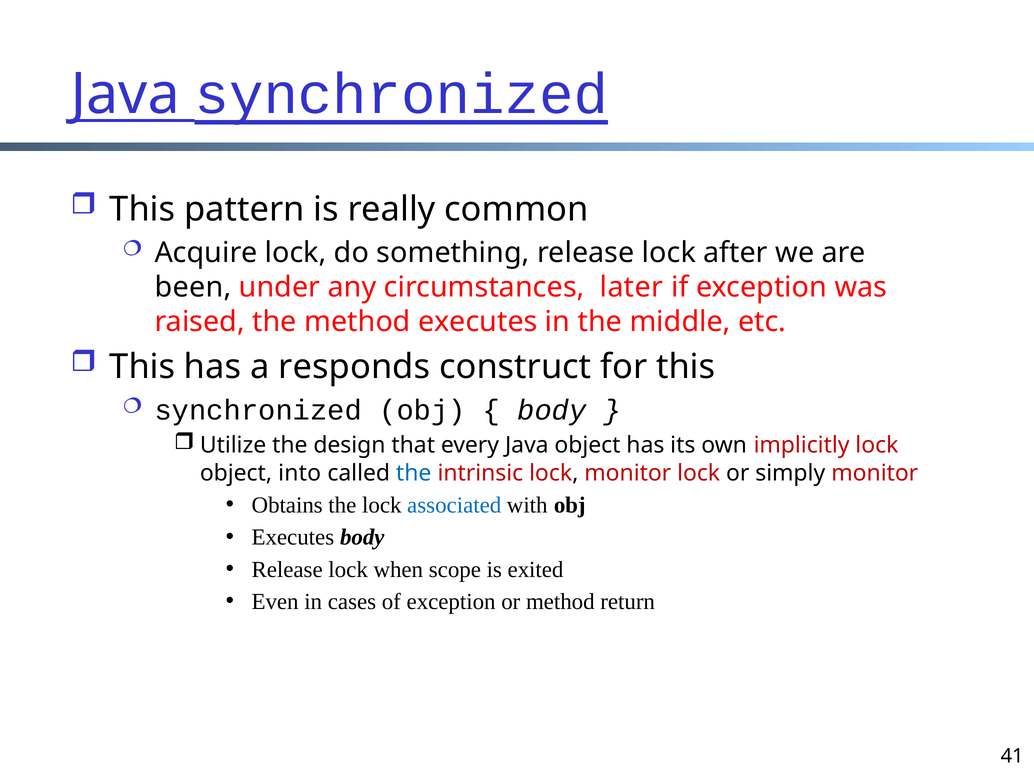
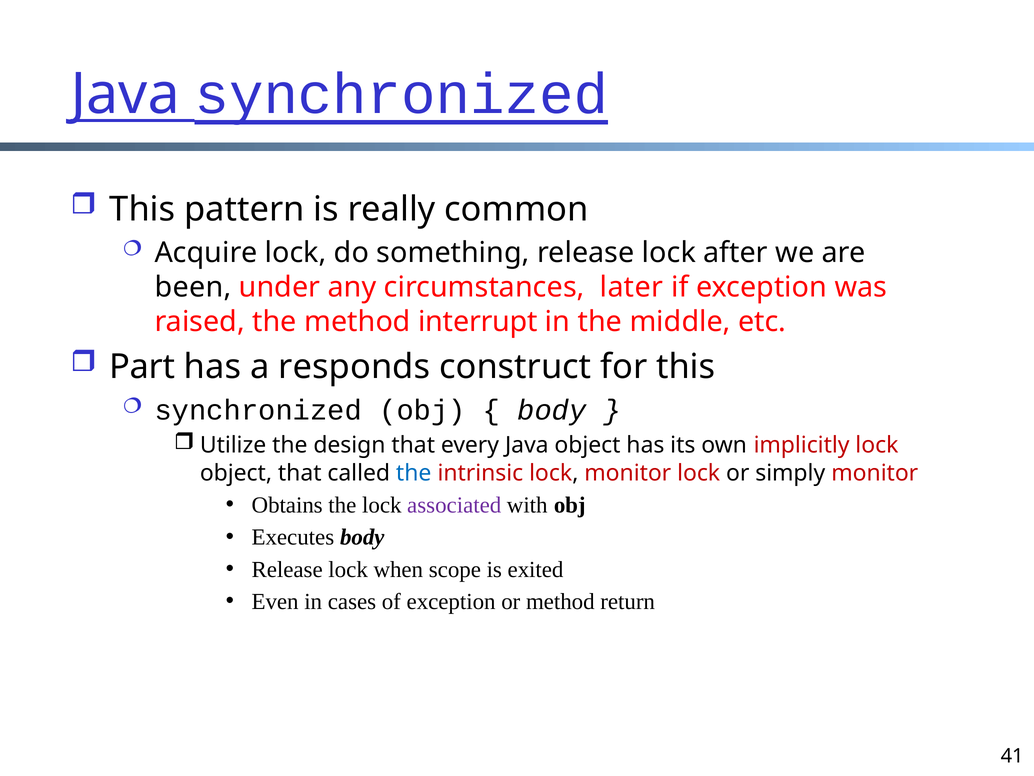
method executes: executes -> interrupt (478, 321)
This: This -> Part (142, 367)
object into: into -> that (300, 473)
associated colour: blue -> purple (454, 505)
